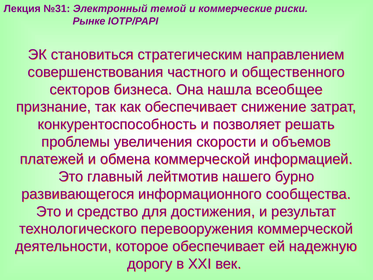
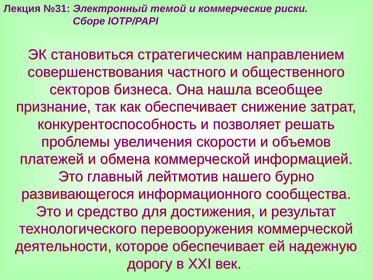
Рынке: Рынке -> Сборе (89, 21)
